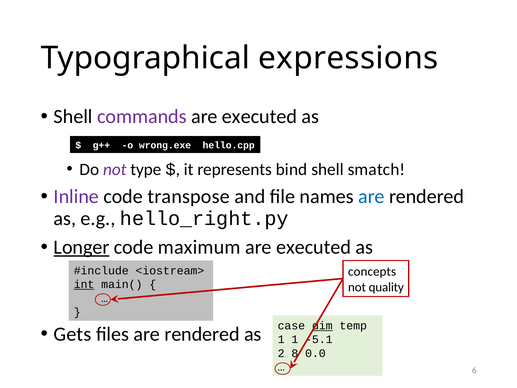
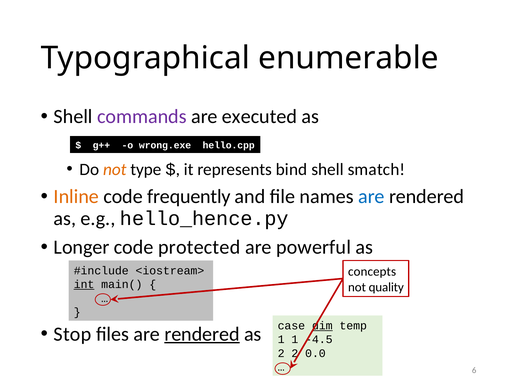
expressions: expressions -> enumerable (348, 58)
not colour: purple -> orange (115, 169)
Inline colour: purple -> orange (76, 197)
transpose: transpose -> frequently (189, 197)
hello_right.py: hello_right.py -> hello_hence.py (204, 218)
Longer underline: present -> none (82, 247)
maximum: maximum -> protected (199, 247)
executed: executed -> powerful (313, 247)
Gets: Gets -> Stop (72, 334)
rendered underline: none -> present (202, 334)
-5.1: -5.1 -> -4.5 (319, 339)
2 8: 8 -> 2 (295, 353)
